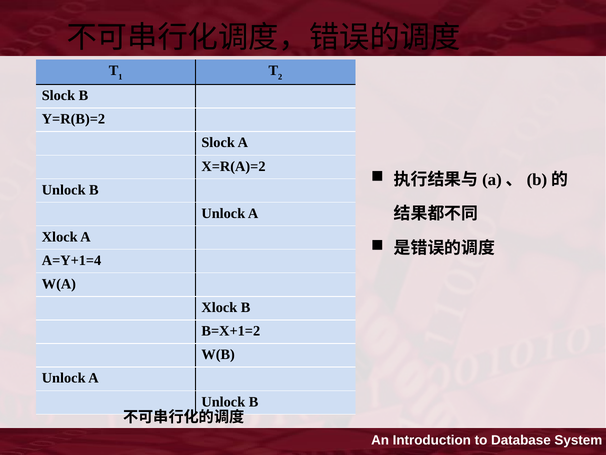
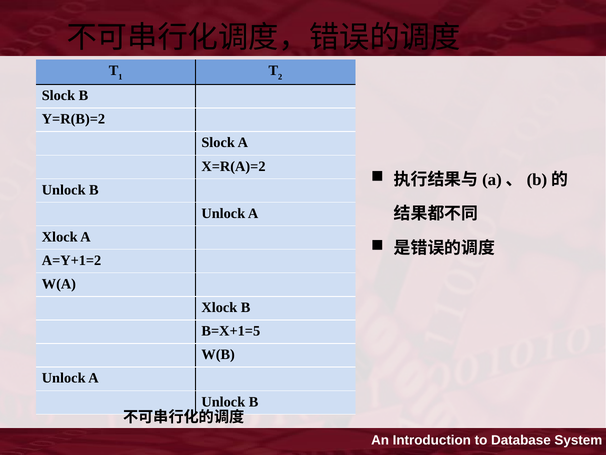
A=Y+1=4: A=Y+1=4 -> A=Y+1=2 (72, 260)
B=X+1=2: B=X+1=2 -> B=X+1=5 (231, 331)
